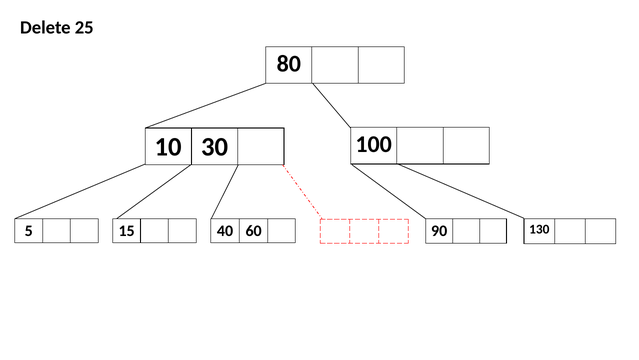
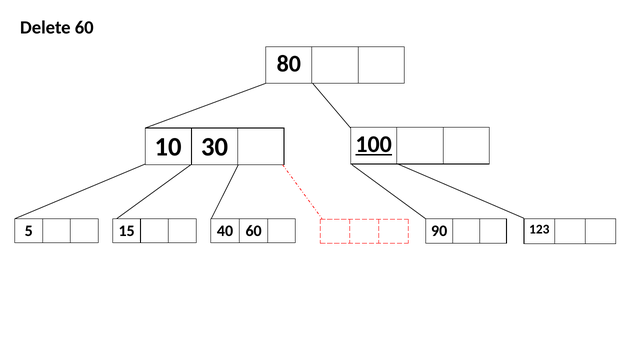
Delete 25: 25 -> 60 (84, 27)
100 underline: none -> present (374, 144)
130: 130 -> 123 (539, 229)
